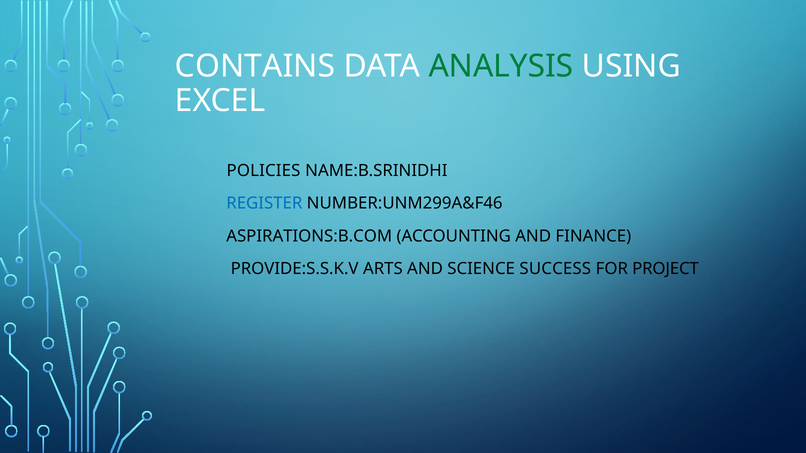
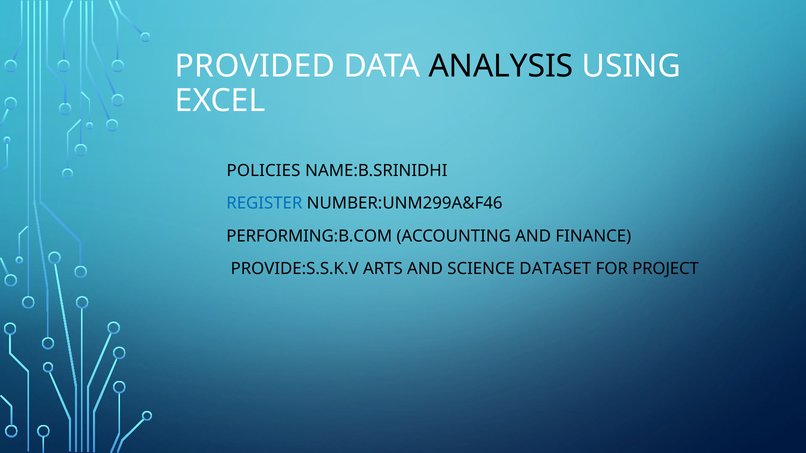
CONTAINS: CONTAINS -> PROVIDED (255, 66)
ANALYSIS colour: green -> black (501, 66)
ASPIRATIONS:B.COM: ASPIRATIONS:B.COM -> PERFORMING:B.COM (309, 236)
SUCCESS: SUCCESS -> DATASET (555, 269)
